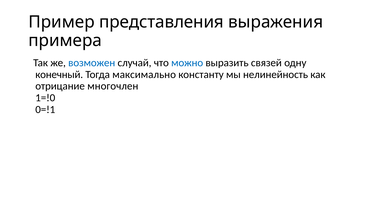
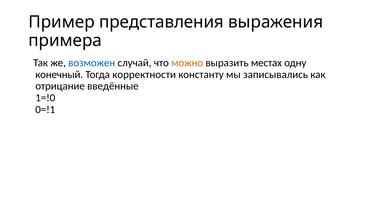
можно colour: blue -> orange (187, 63)
связей: связей -> местах (266, 63)
максимально: максимально -> корректности (144, 75)
нелинейность: нелинейность -> записывались (276, 75)
многочлен: многочлен -> введённые (113, 86)
